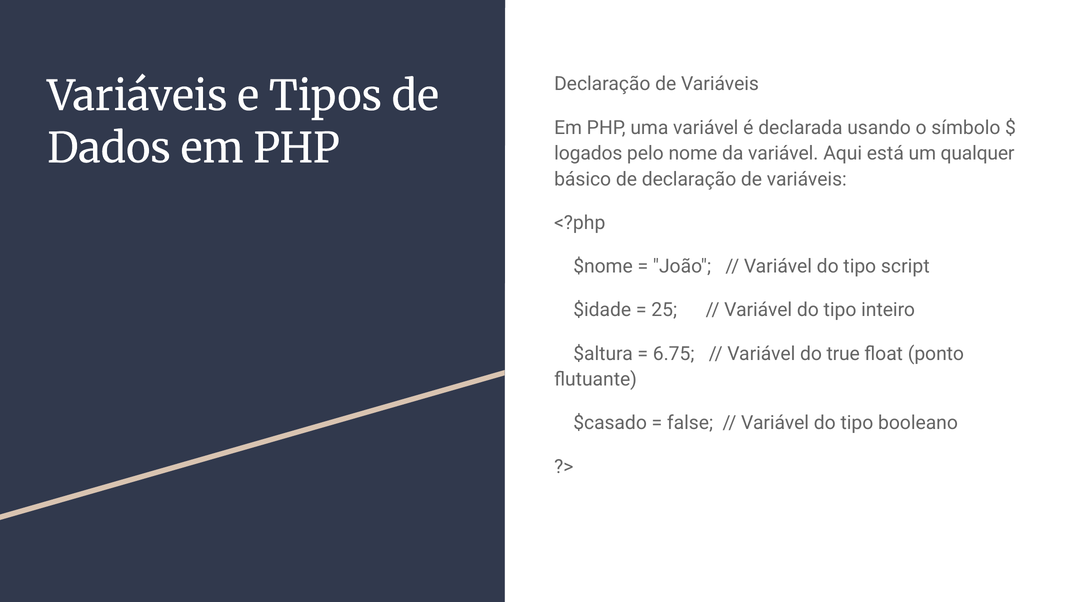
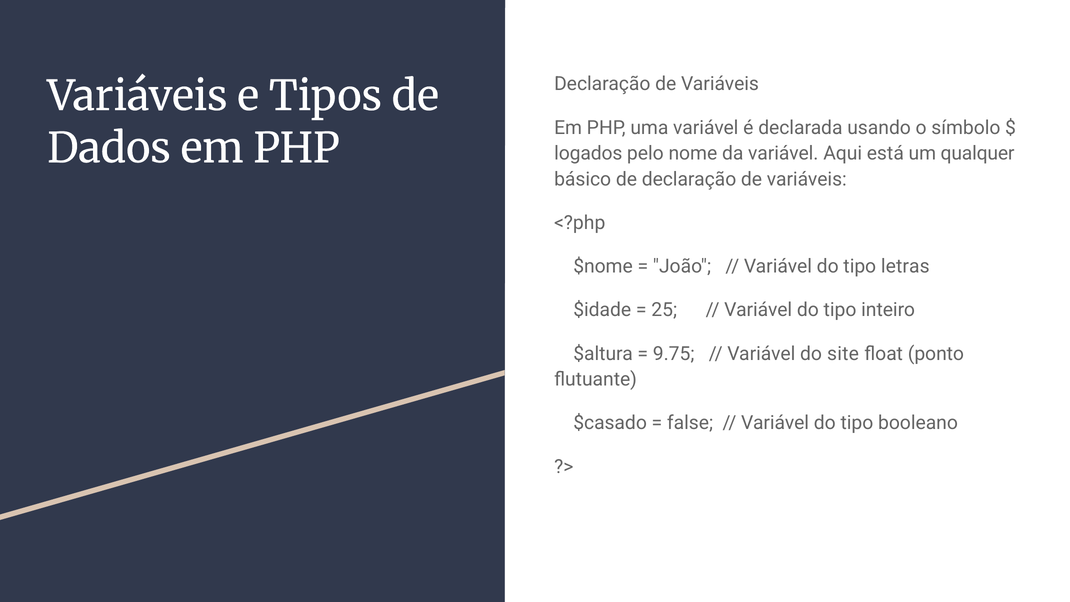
script: script -> letras (905, 266)
6.75: 6.75 -> 9.75 (674, 354)
true: true -> site (843, 354)
